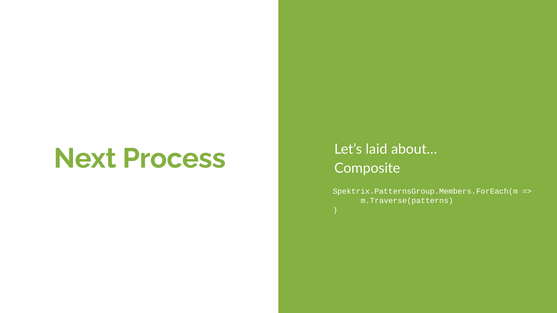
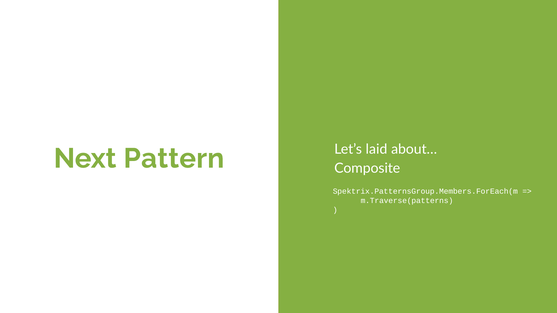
Process: Process -> Pattern (174, 159)
